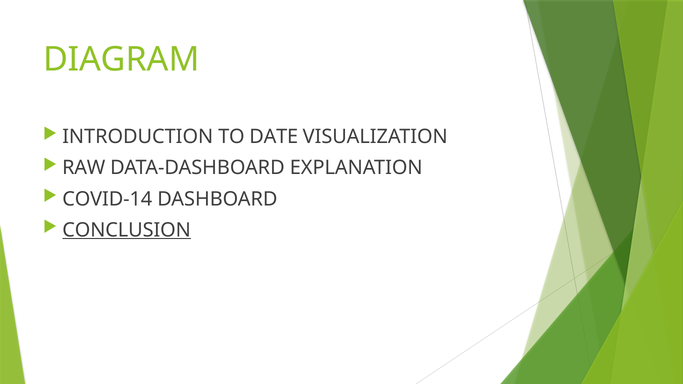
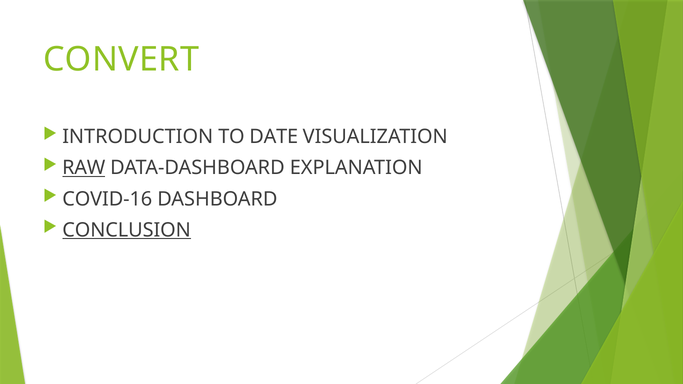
DIAGRAM: DIAGRAM -> CONVERT (121, 60)
RAW underline: none -> present (84, 168)
COVID-14: COVID-14 -> COVID-16 (107, 199)
